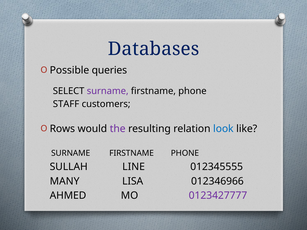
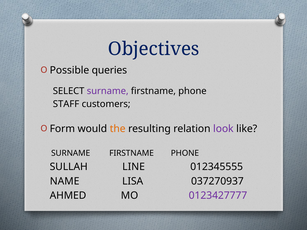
Databases: Databases -> Objectives (154, 49)
Rows: Rows -> Form (62, 129)
the colour: purple -> orange (118, 129)
look colour: blue -> purple (223, 129)
MANY: MANY -> NAME (65, 181)
012346966: 012346966 -> 037270937 (217, 181)
